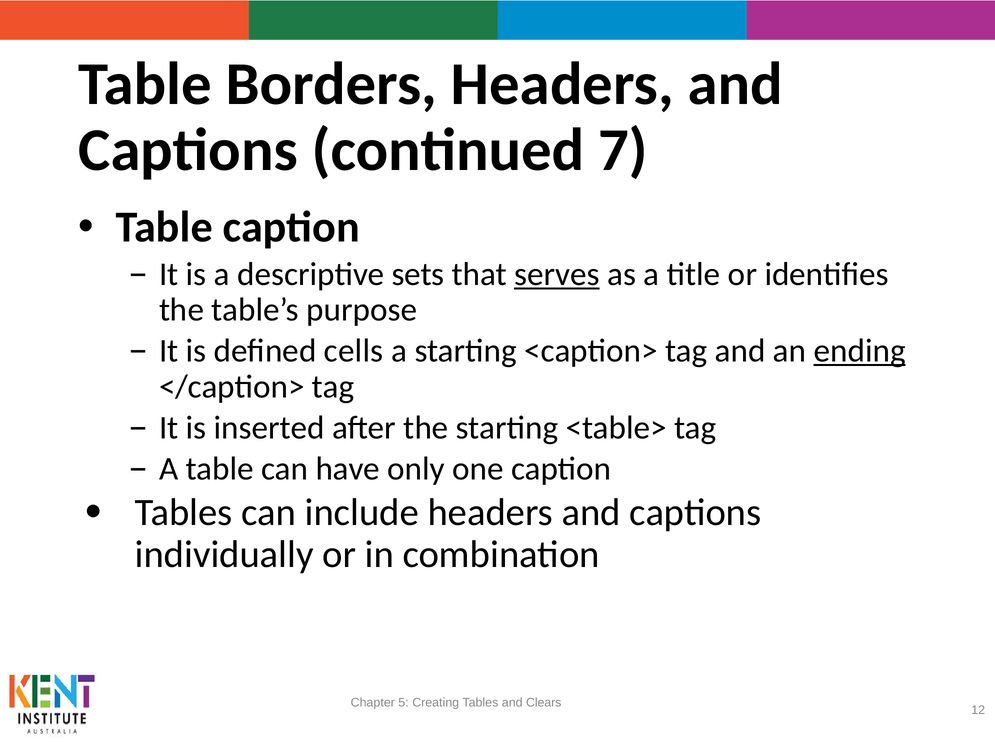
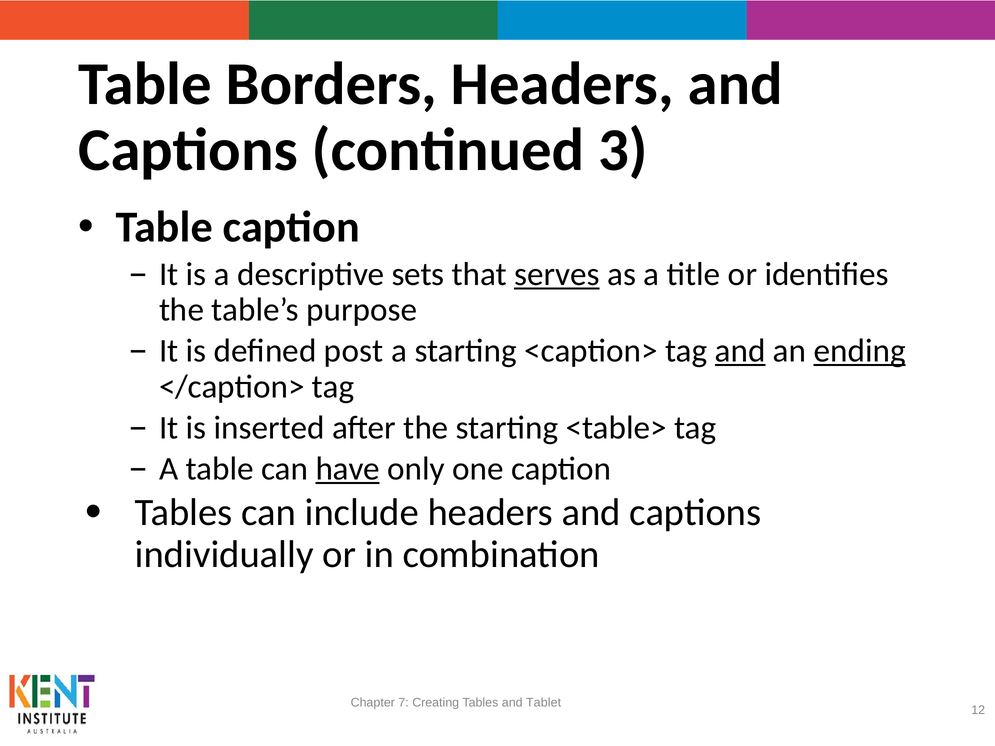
7: 7 -> 3 (623, 150)
cells: cells -> post (354, 351)
and underline: none -> present (740, 351)
have underline: none -> present (348, 469)
5: 5 -> 7 (404, 703)
Clears: Clears -> Tablet (544, 703)
